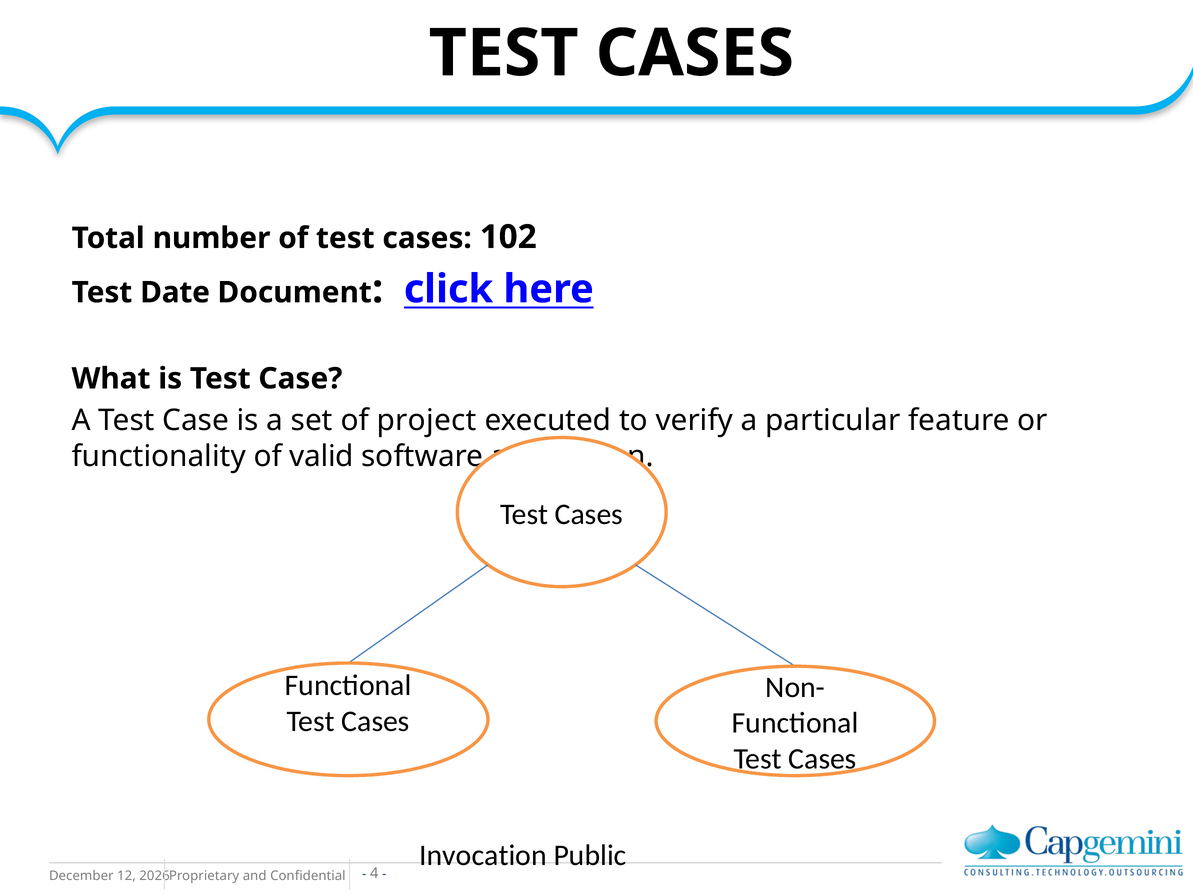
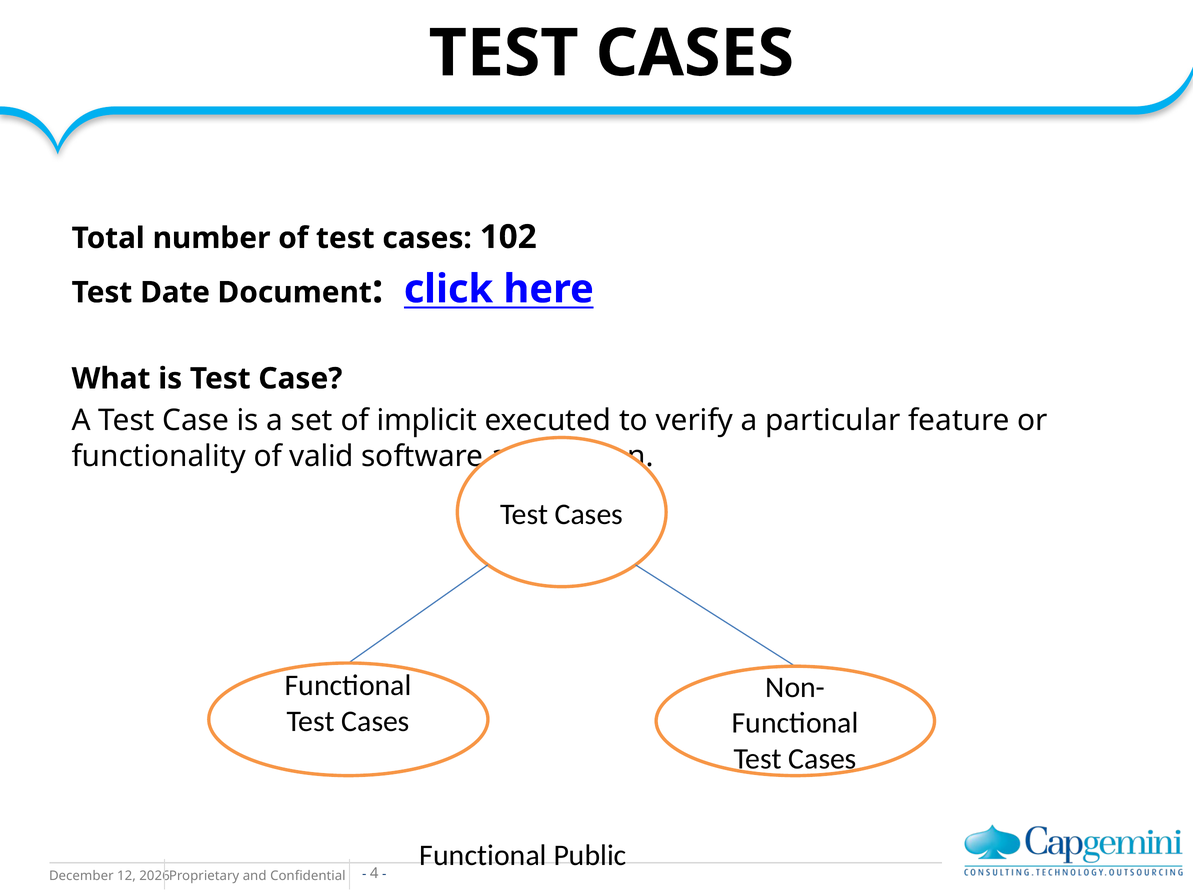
project: project -> implicit (427, 420)
Invocation: Invocation -> Functional (483, 855)
